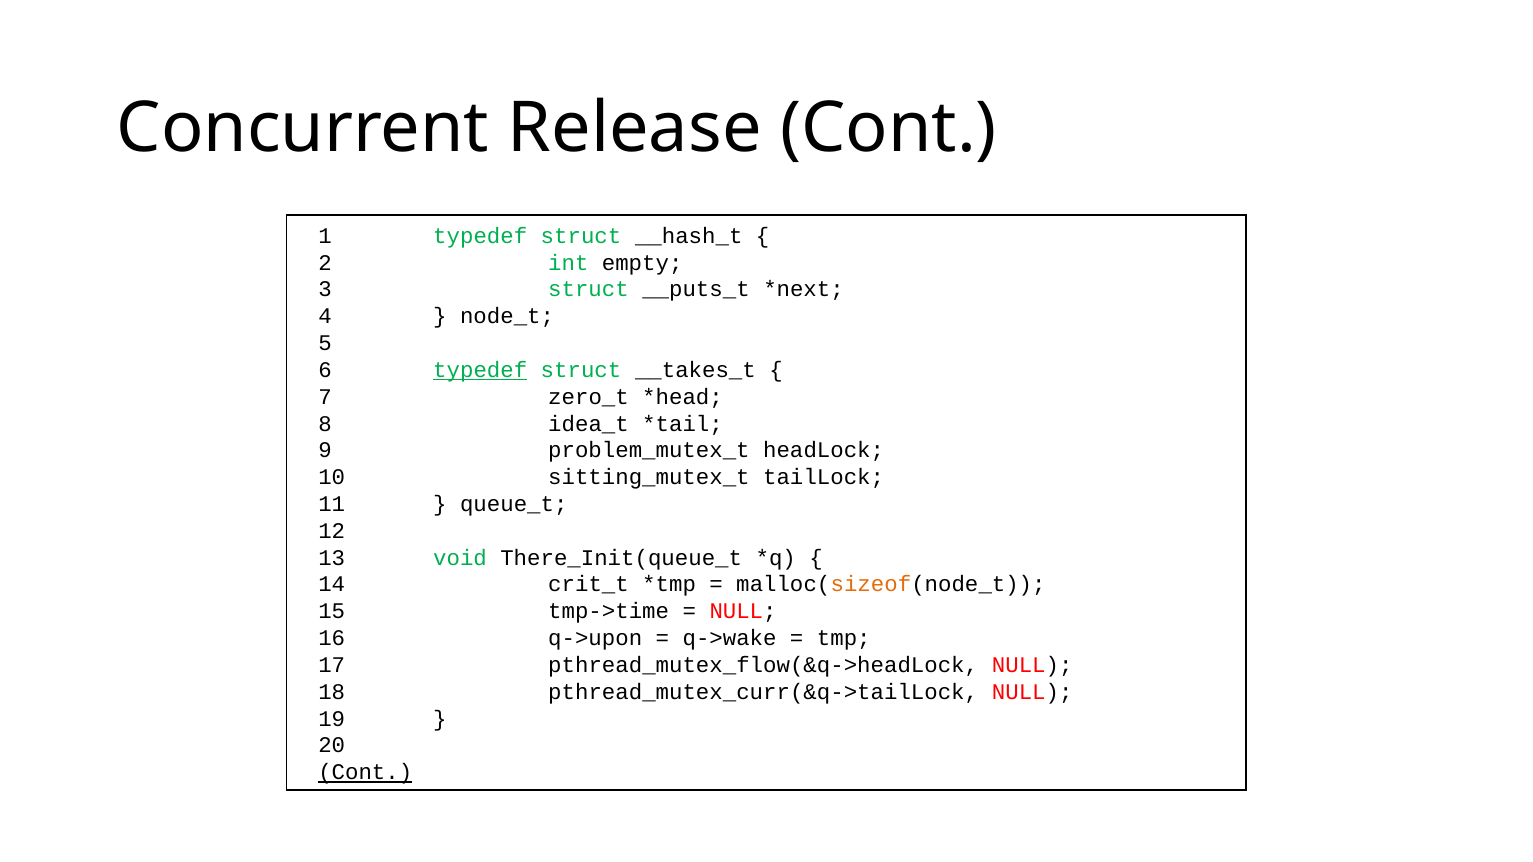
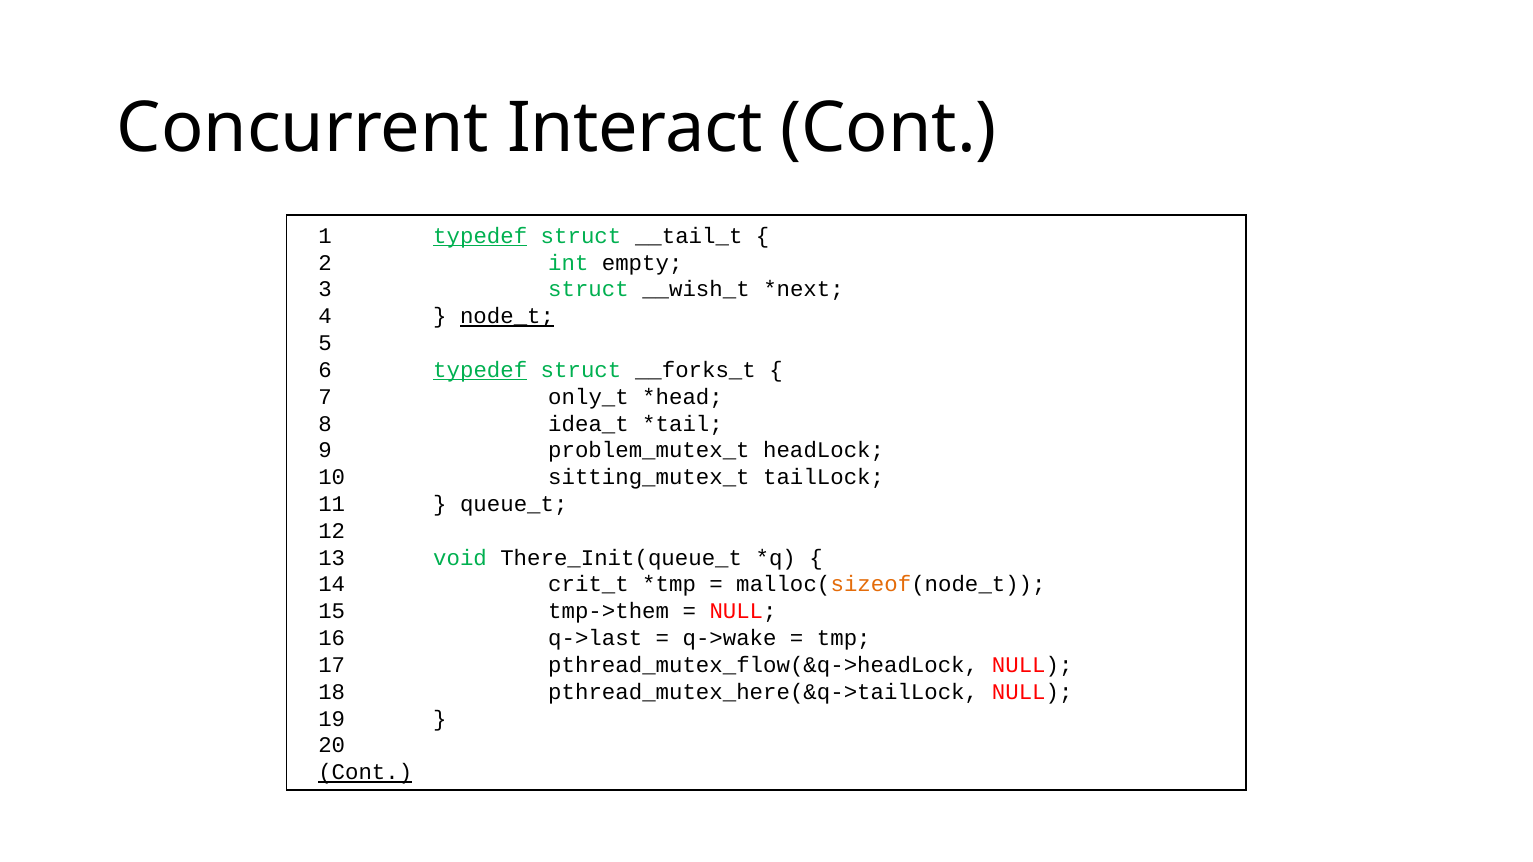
Release: Release -> Interact (635, 129)
typedef underline: none -> present (480, 236)
__hash_t: __hash_t -> __tail_t (689, 236)
__puts_t: __puts_t -> __wish_t (696, 290)
node_t underline: none -> present (507, 316)
__takes_t: __takes_t -> __forks_t (695, 370)
zero_t: zero_t -> only_t (589, 397)
tmp->time: tmp->time -> tmp->them (609, 612)
q->upon: q->upon -> q->last (595, 639)
pthread_mutex_curr(&q->tailLock: pthread_mutex_curr(&q->tailLock -> pthread_mutex_here(&q->tailLock (763, 692)
